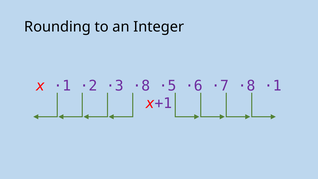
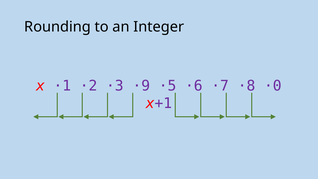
·3 ·8: ·8 -> ·9 (141, 86)
·8 ·1: ·1 -> ·0 (273, 86)
